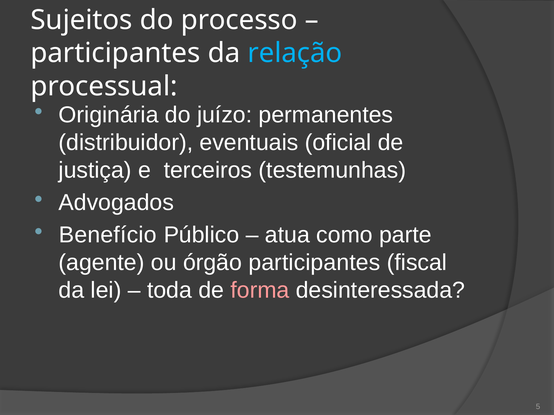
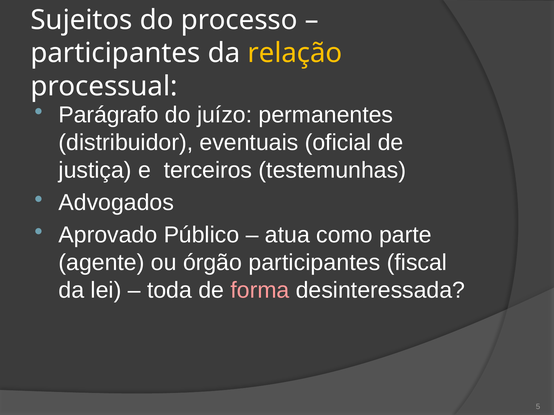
relação colour: light blue -> yellow (295, 53)
Originária: Originária -> Parágrafo (109, 115)
Benefício: Benefício -> Aprovado (108, 235)
